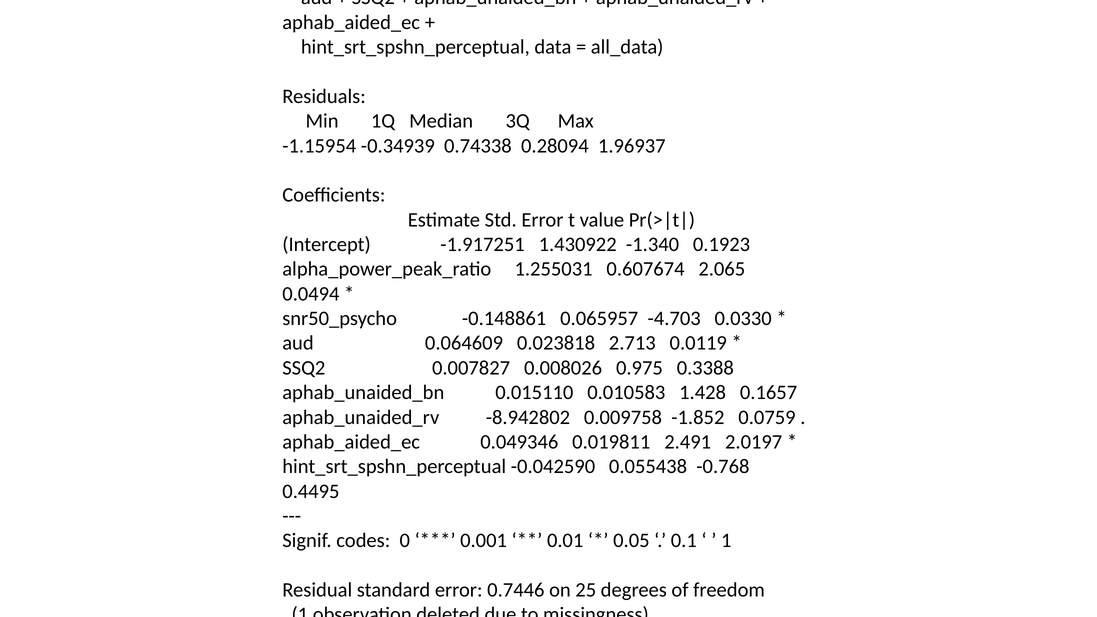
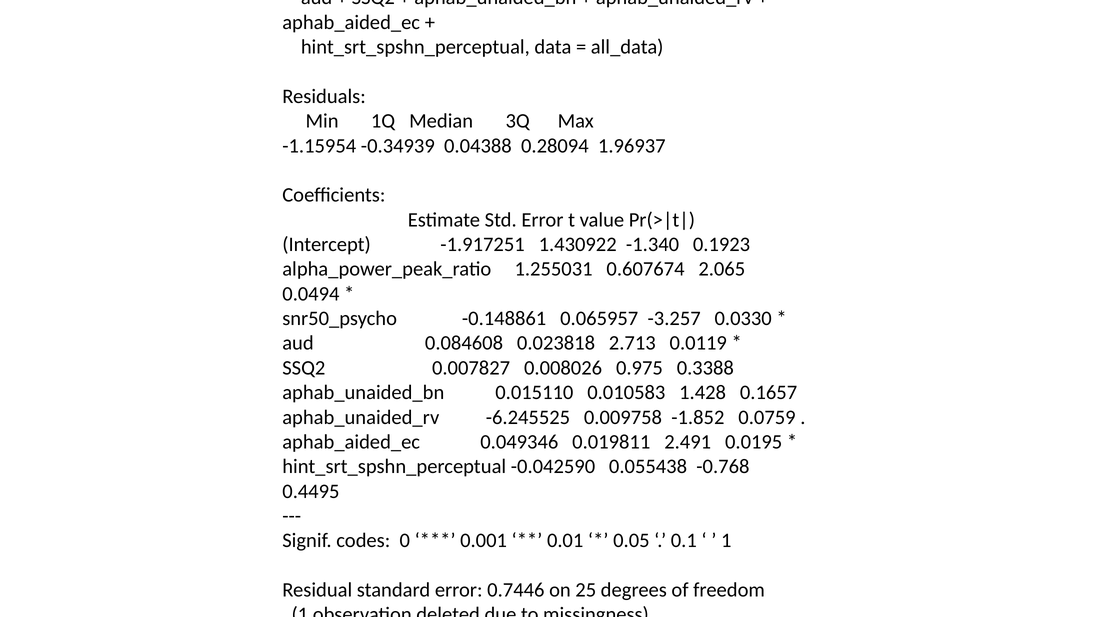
0.74338: 0.74338 -> 0.04388 (478, 146)
-4.703: -4.703 -> -3.257 (674, 319)
0.064609: 0.064609 -> 0.084608 (464, 343)
-8.942802: -8.942802 -> -6.245525 (528, 417)
2.0197: 2.0197 -> 0.0195 (754, 442)
